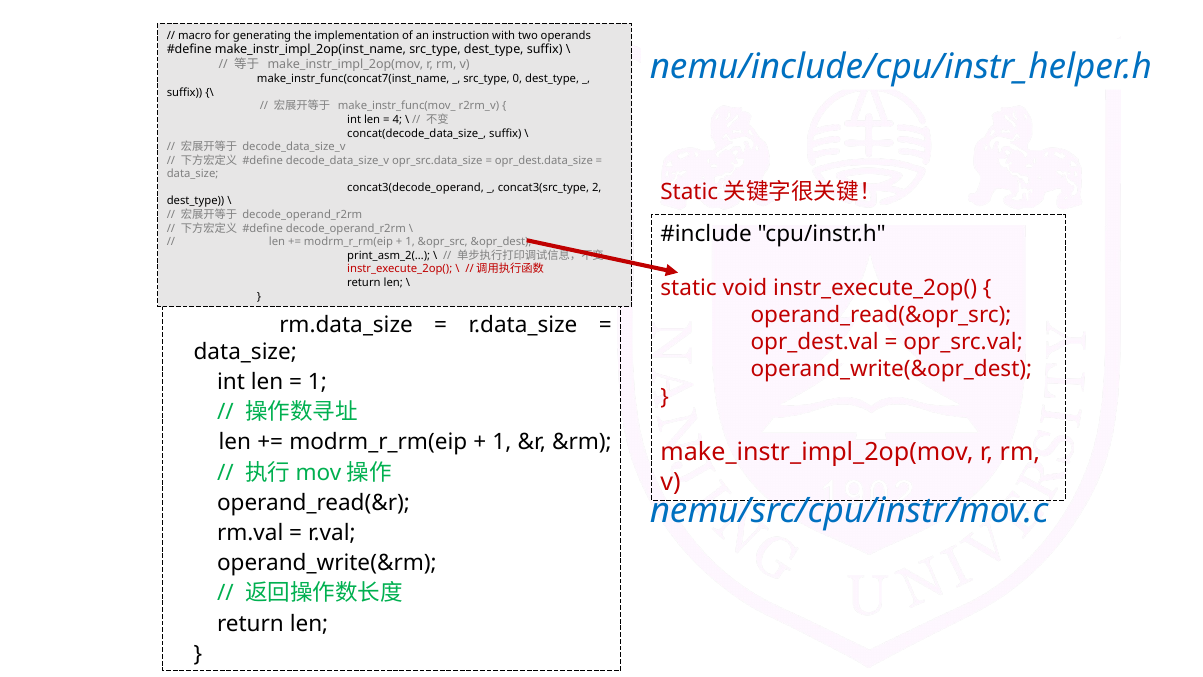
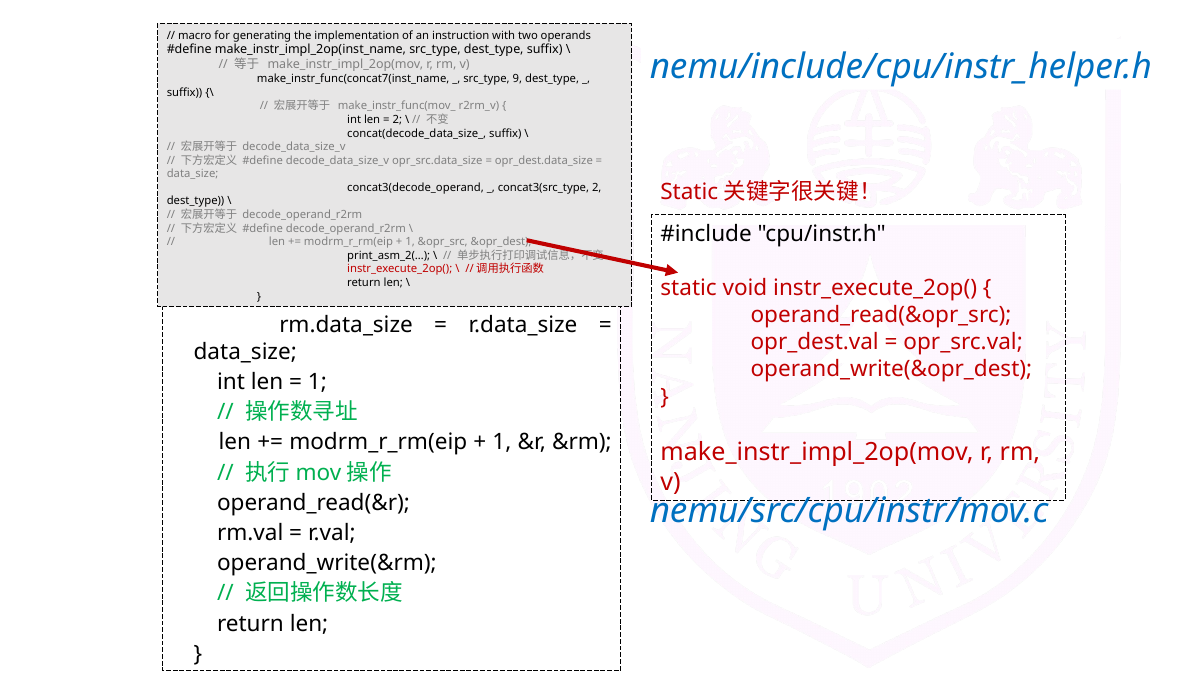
0: 0 -> 9 (517, 79)
4: 4 -> 2 (397, 120)
